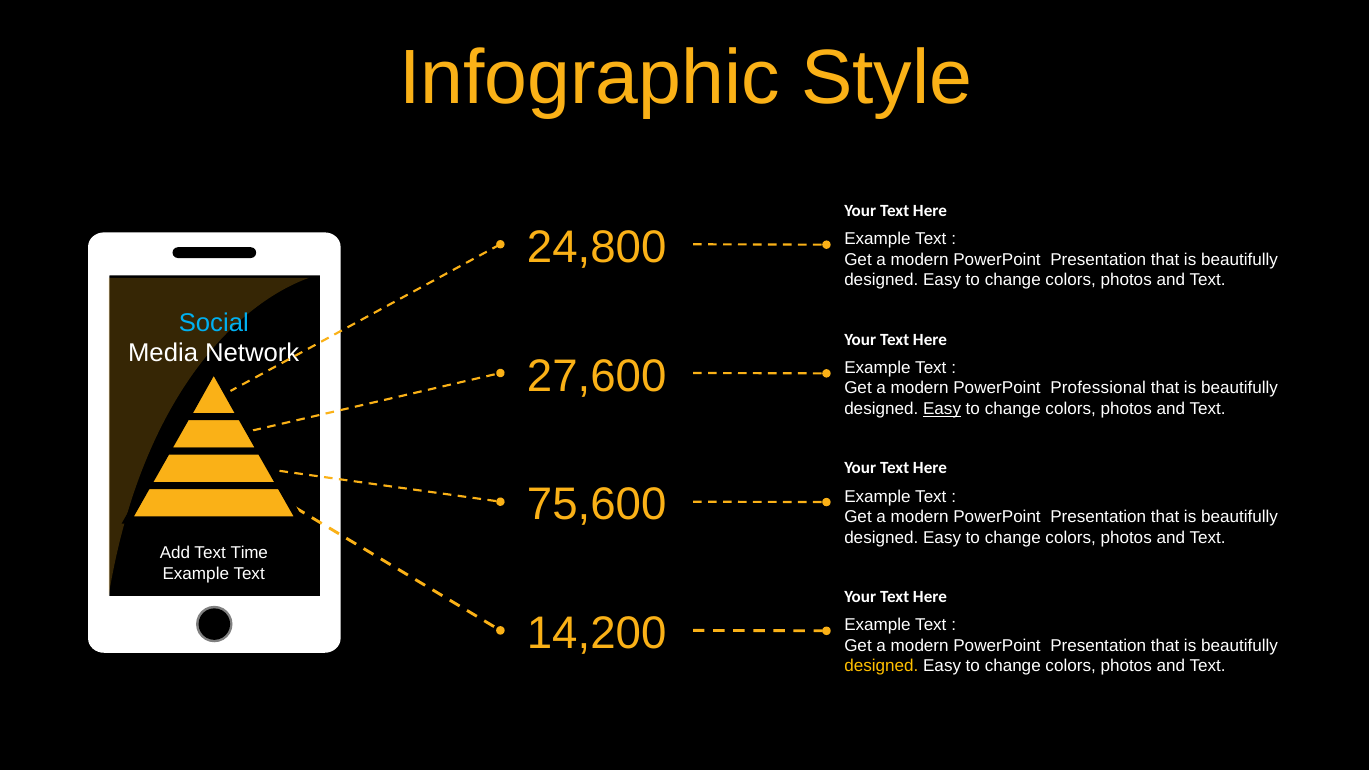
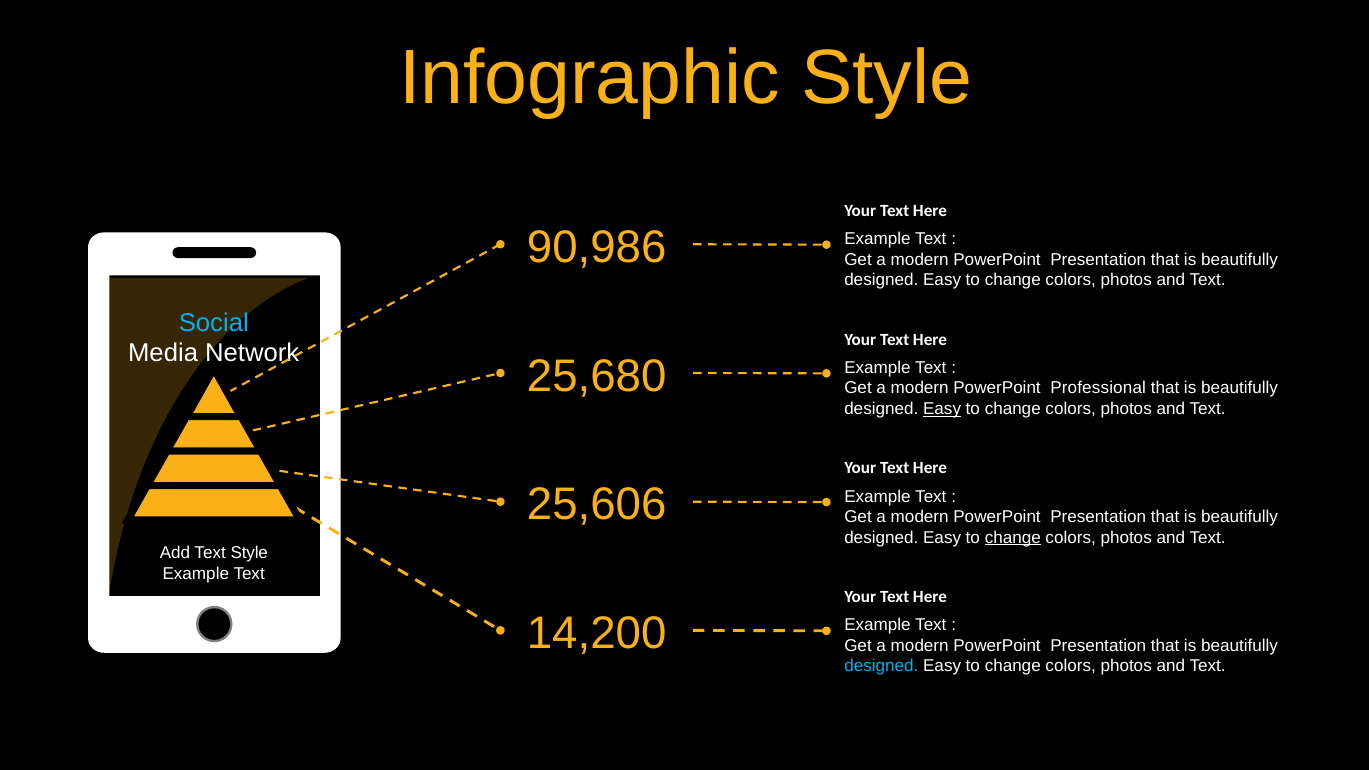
24,800: 24,800 -> 90,986 (597, 247)
27,600: 27,600 -> 25,680 (597, 376)
75,600: 75,600 -> 25,606 (597, 505)
change underline: none -> present (1013, 537)
Text Time: Time -> Style (249, 553)
designed colour: yellow -> light blue (881, 666)
